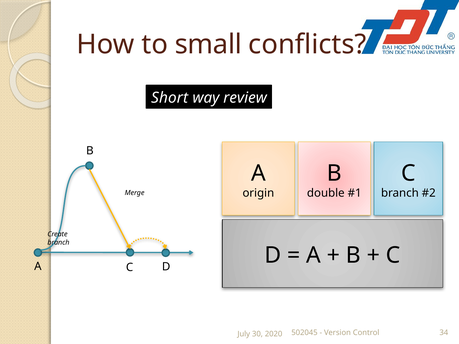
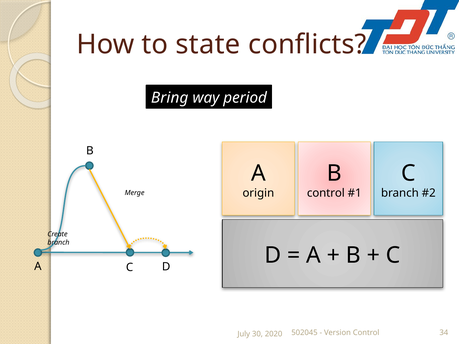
small: small -> state (208, 44)
Short: Short -> Bring (170, 98)
review: review -> period (245, 98)
double: double -> control (326, 193)
